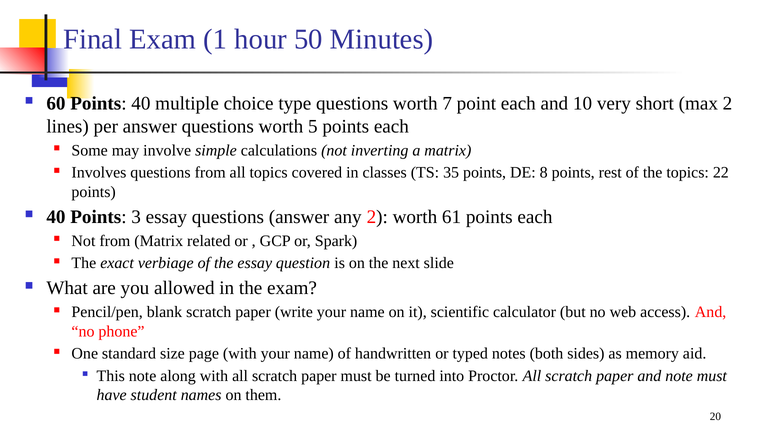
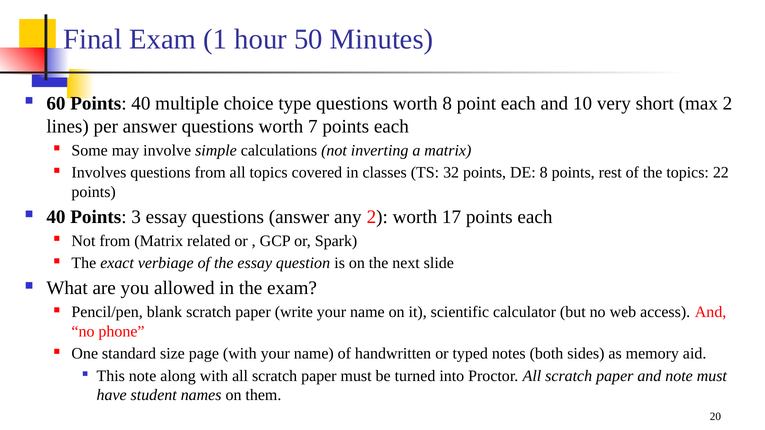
worth 7: 7 -> 8 (447, 104)
5: 5 -> 7 (313, 126)
35: 35 -> 32 (451, 173)
61: 61 -> 17 (452, 217)
